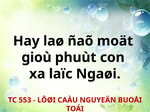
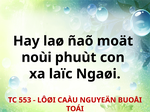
gioù: gioù -> noùi (37, 58)
